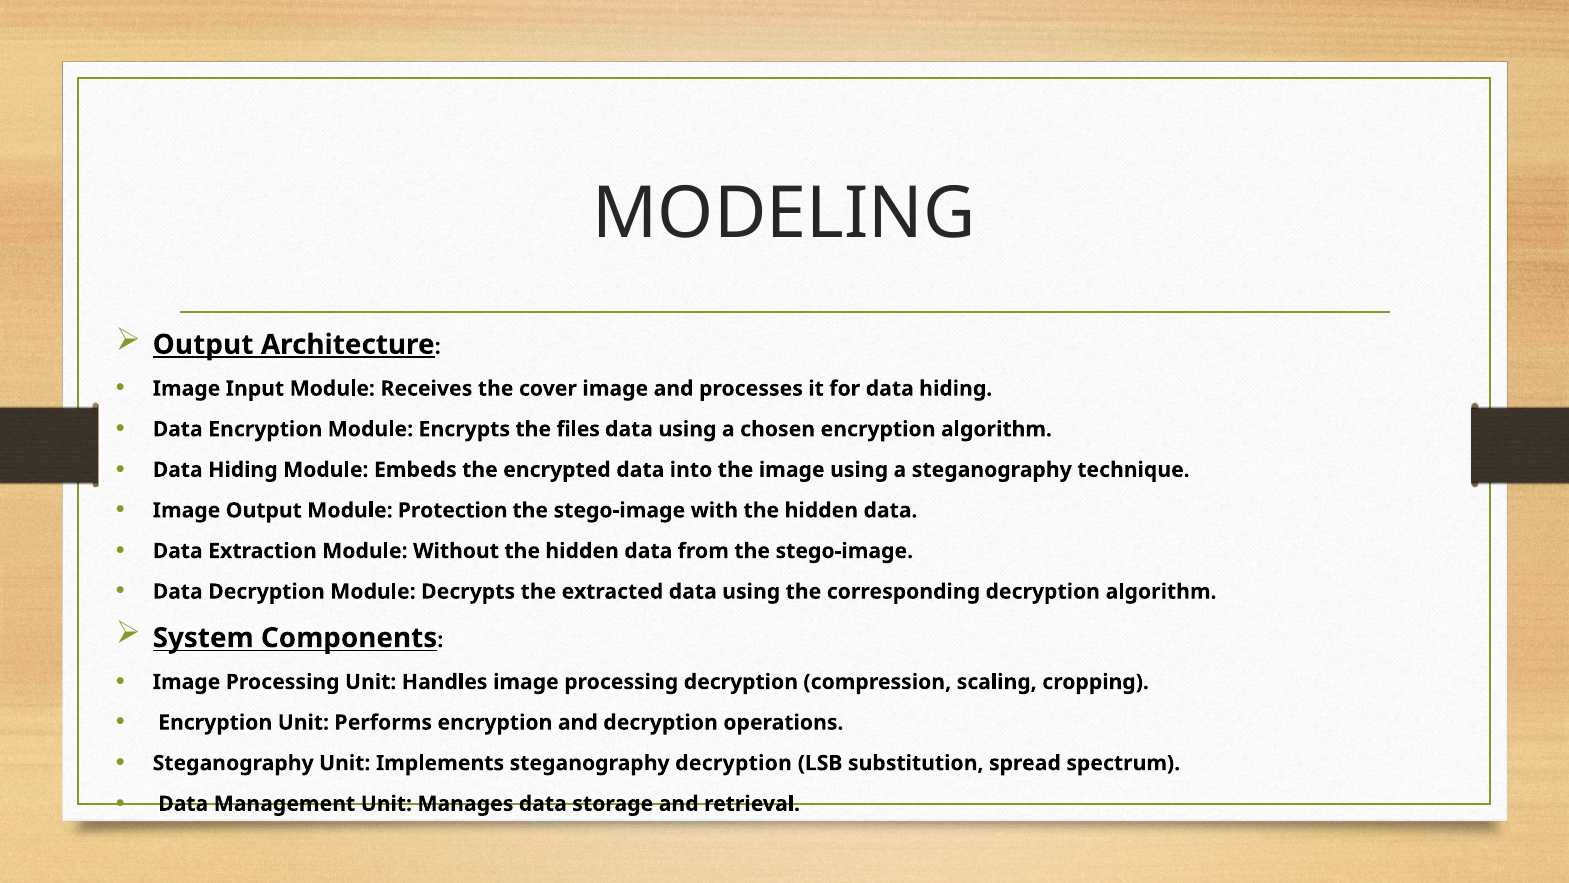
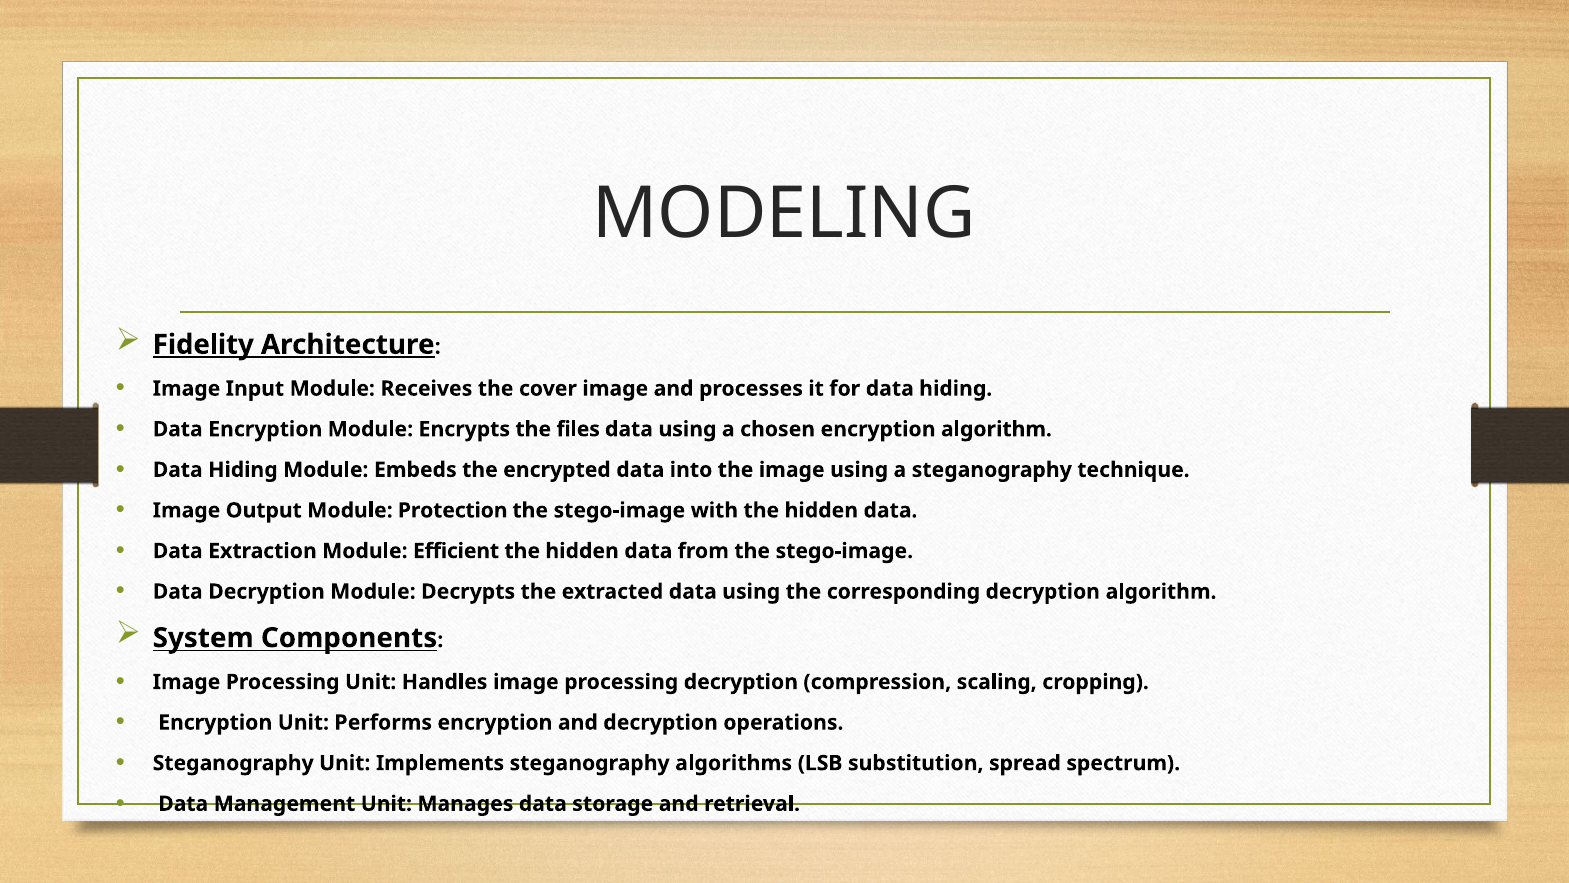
Output: Output -> Fidelity (203, 344)
Without: Without -> Efficient (456, 551)
steganography decryption: decryption -> algorithms (734, 763)
